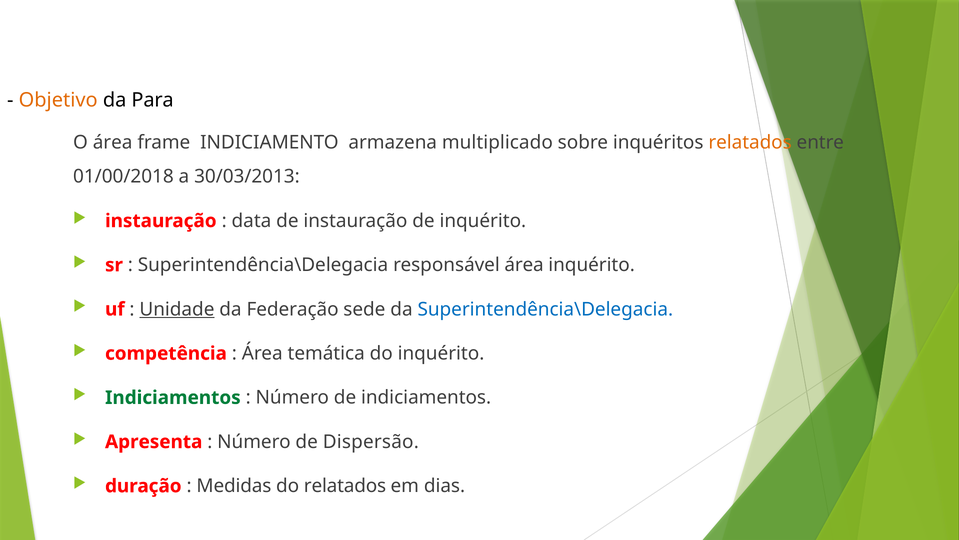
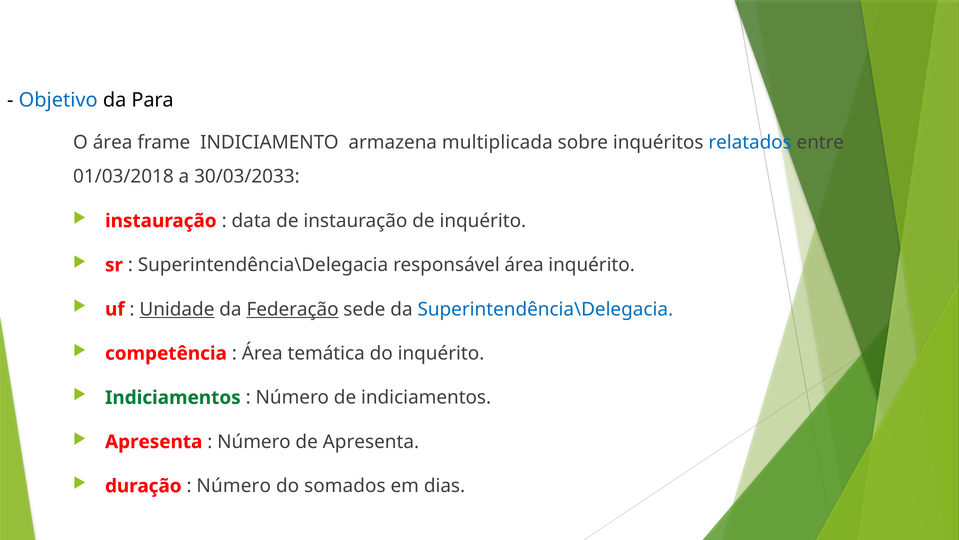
Objetivo colour: orange -> blue (58, 100)
multiplicado: multiplicado -> multiplicada (497, 142)
relatados colour: orange -> blue (750, 142)
01/00/2018: 01/00/2018 -> 01/03/2018 (123, 177)
30/03/2013: 30/03/2013 -> 30/03/2033 (247, 177)
Federação underline: none -> present (293, 309)
de Dispersão: Dispersão -> Apresenta (371, 441)
Medidas: Medidas -> Número (234, 486)
do relatados: relatados -> somados (345, 486)
